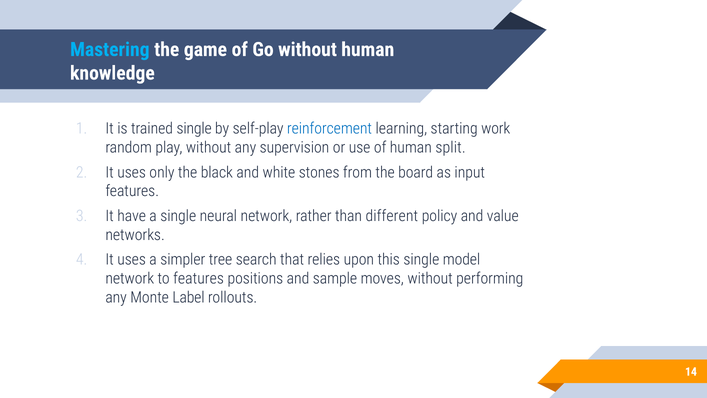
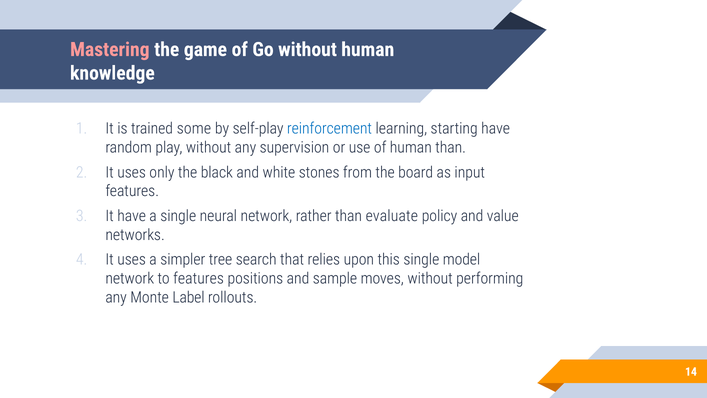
Mastering colour: light blue -> pink (110, 50)
trained single: single -> some (194, 129)
starting work: work -> have (496, 129)
human split: split -> than (451, 148)
different: different -> evaluate (392, 216)
